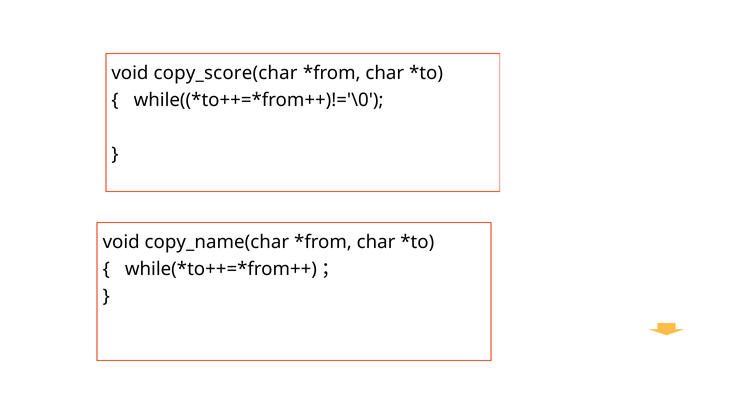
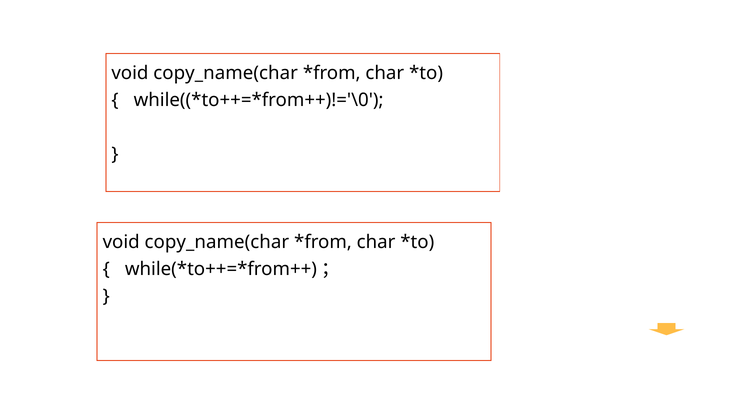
copy_score(char: copy_score(char -> copy_name(char (226, 73)
